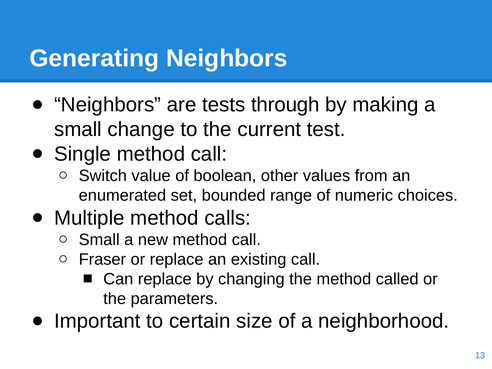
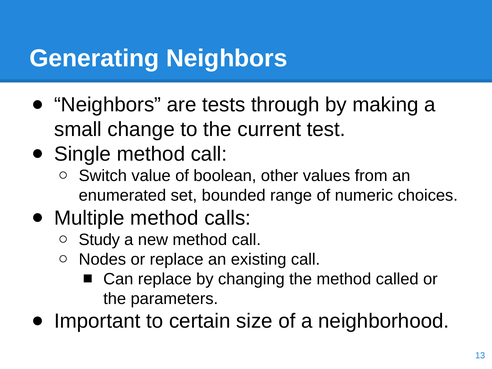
Small: Small -> Study (99, 240)
Fraser: Fraser -> Nodes (102, 259)
